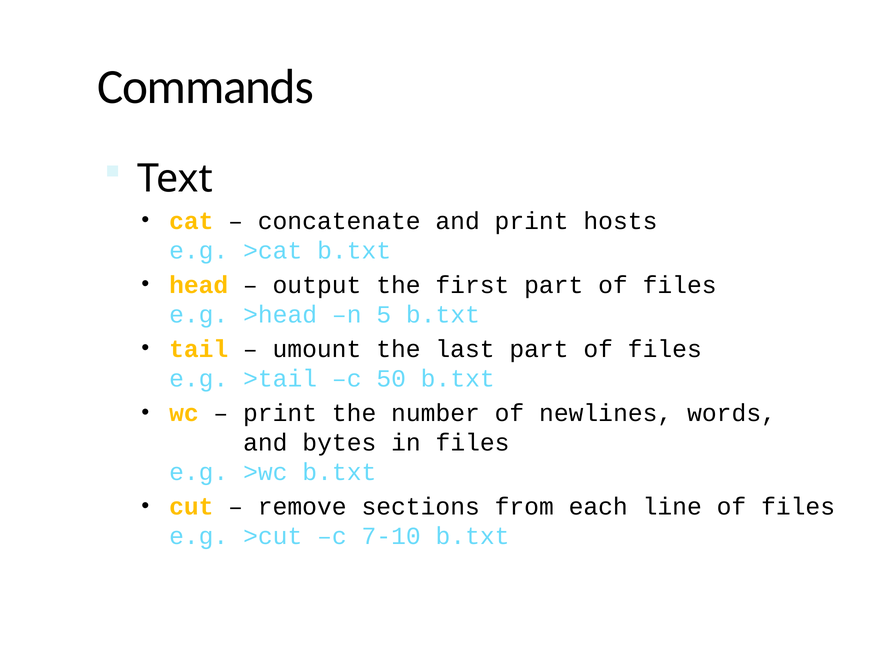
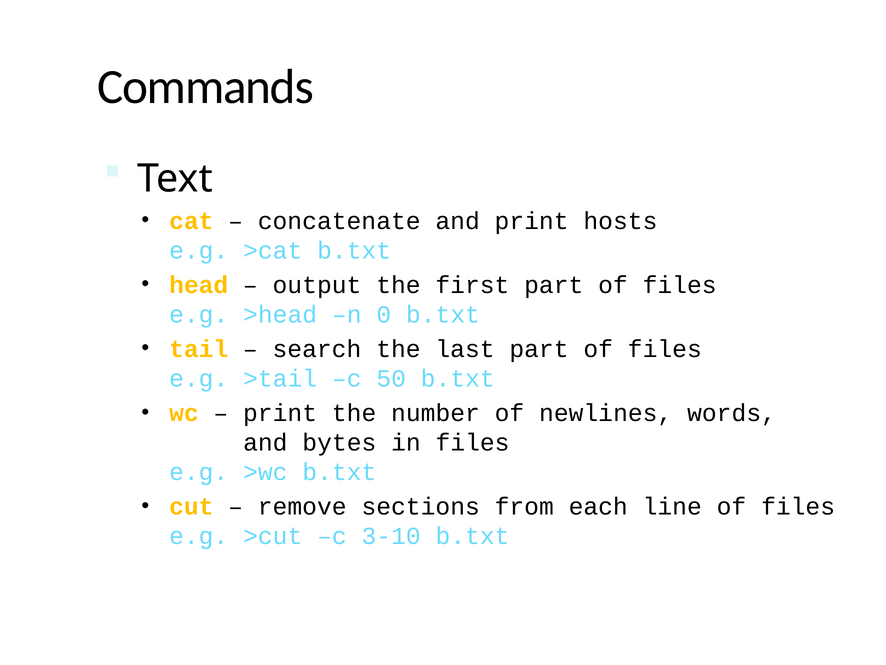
5: 5 -> 0 (384, 314)
umount: umount -> search (317, 349)
7-10: 7-10 -> 3-10 (391, 536)
